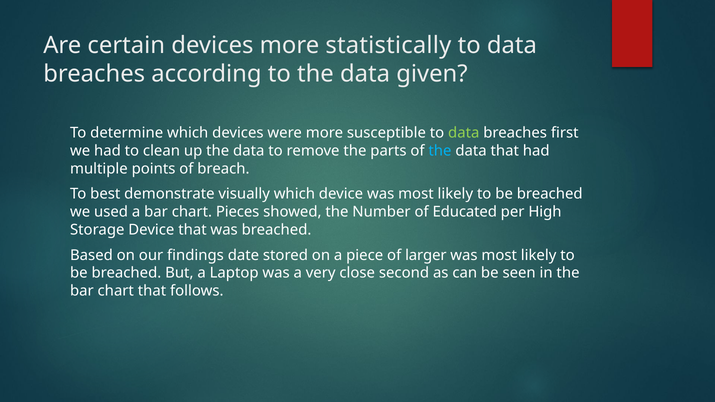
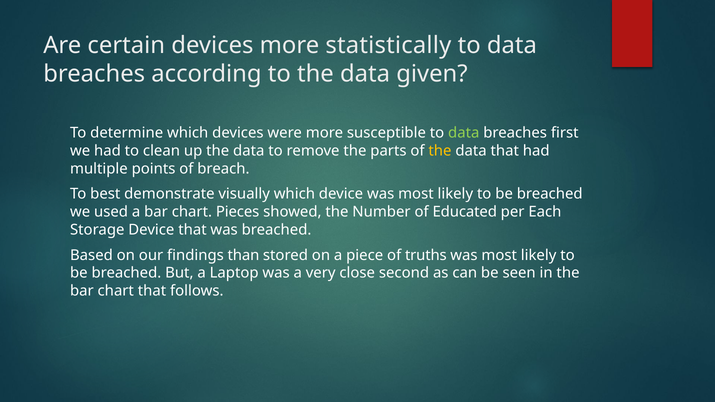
the colour: light blue -> yellow (440, 151)
High: High -> Each (545, 212)
date: date -> than (243, 255)
larger: larger -> truths (426, 255)
